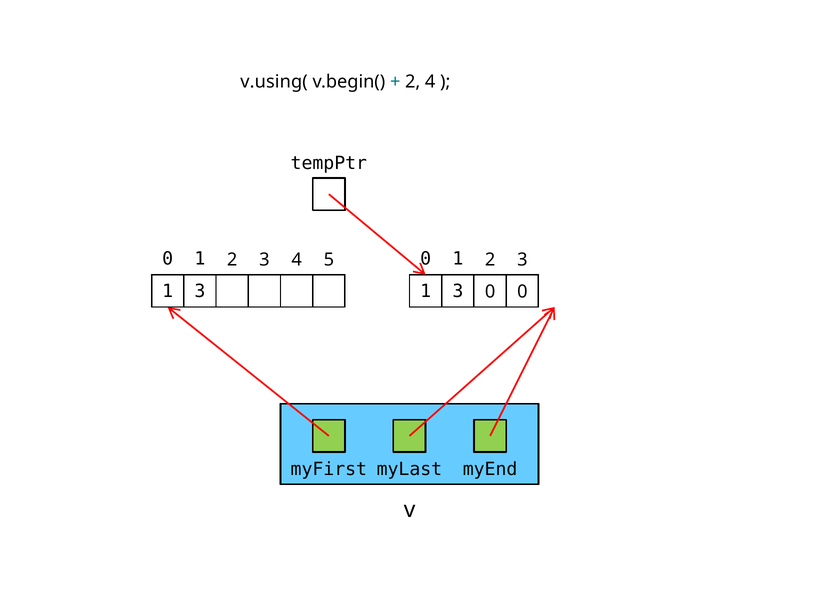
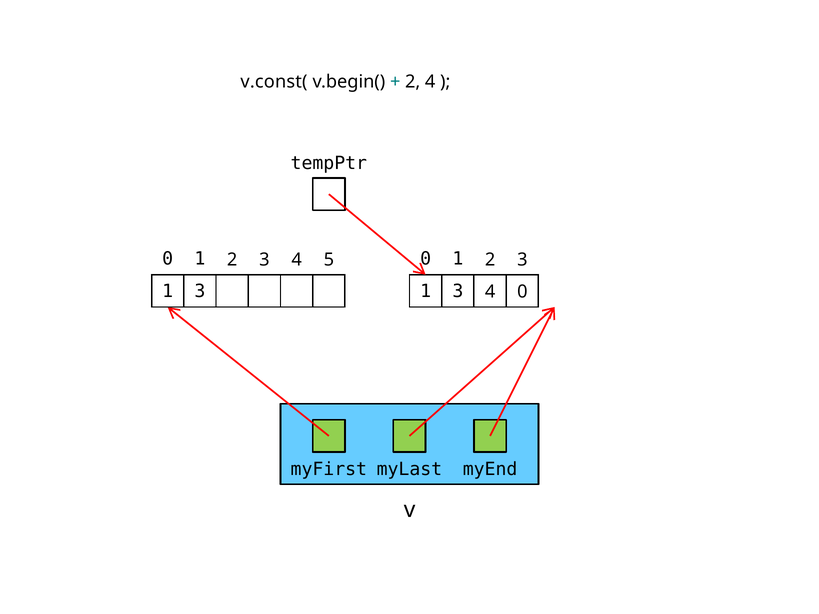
v.using(: v.using( -> v.const( (274, 82)
1 3 0: 0 -> 4 (490, 292)
